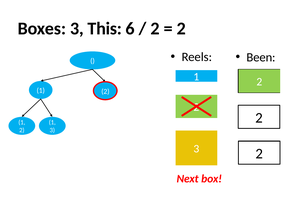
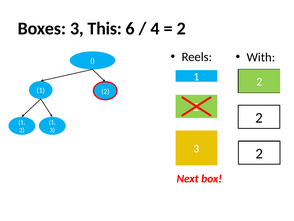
2: 2 -> 4 (155, 28)
Been: Been -> With (261, 57)
